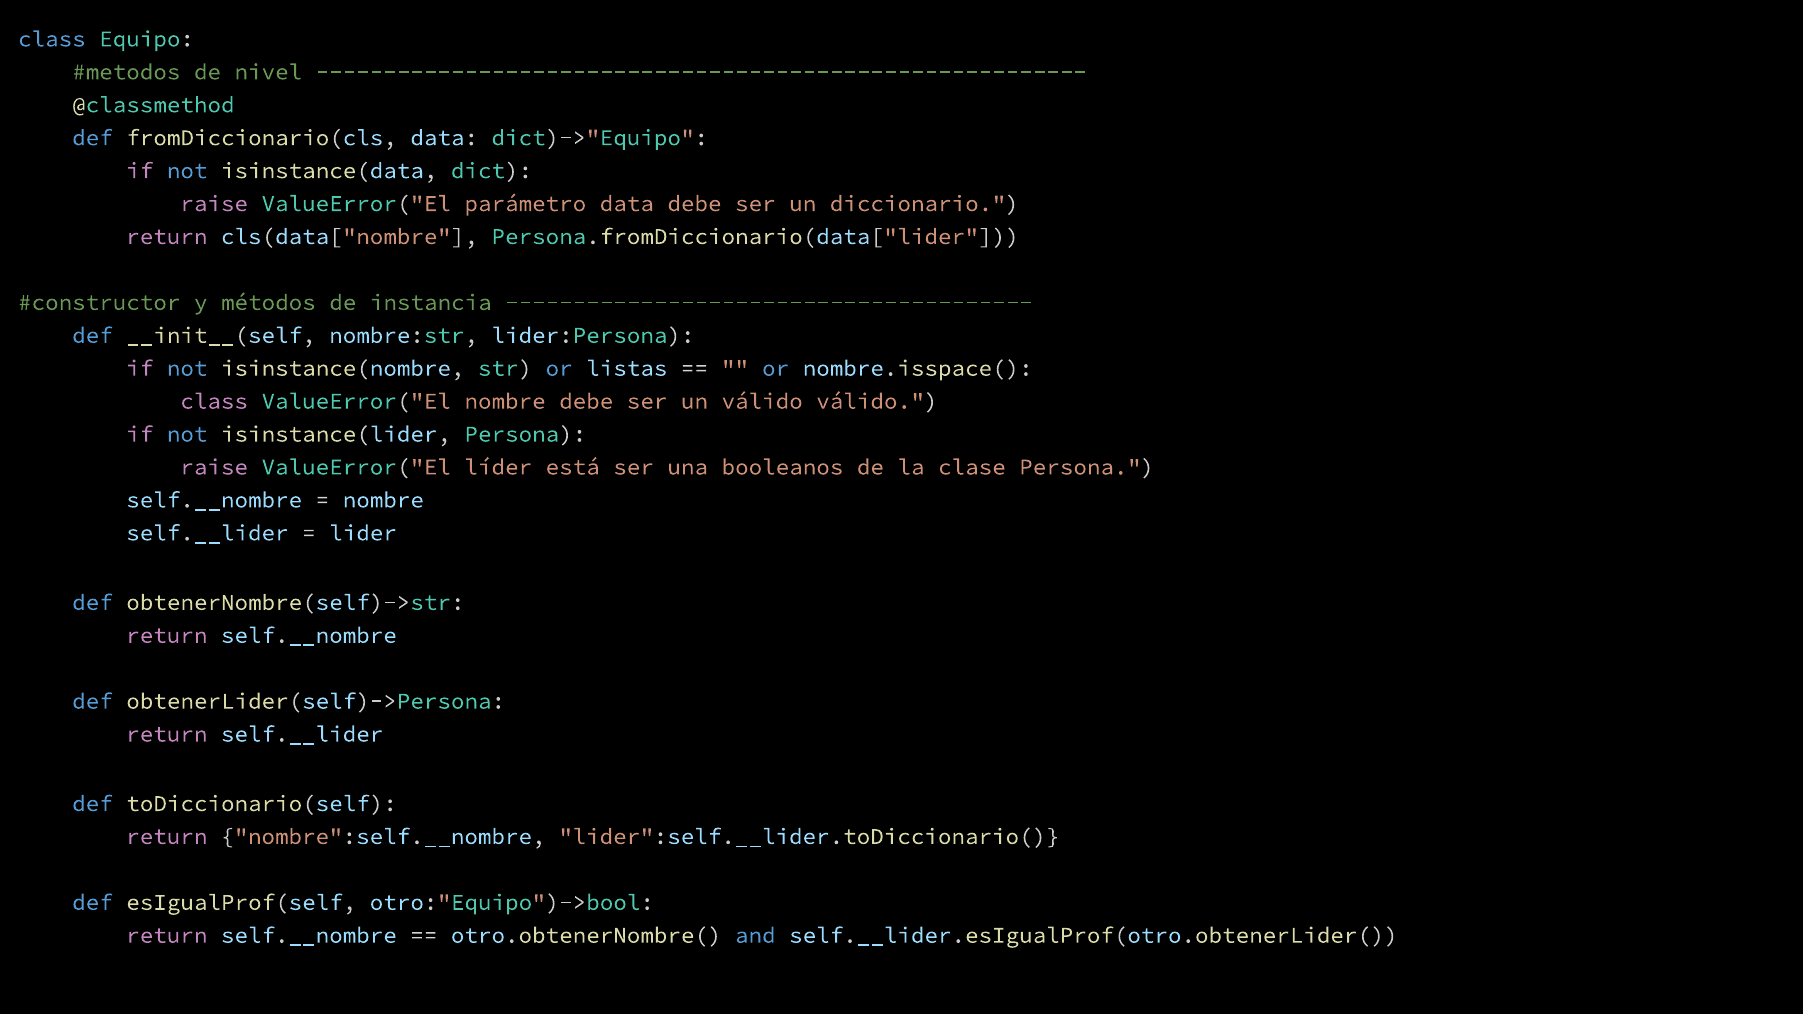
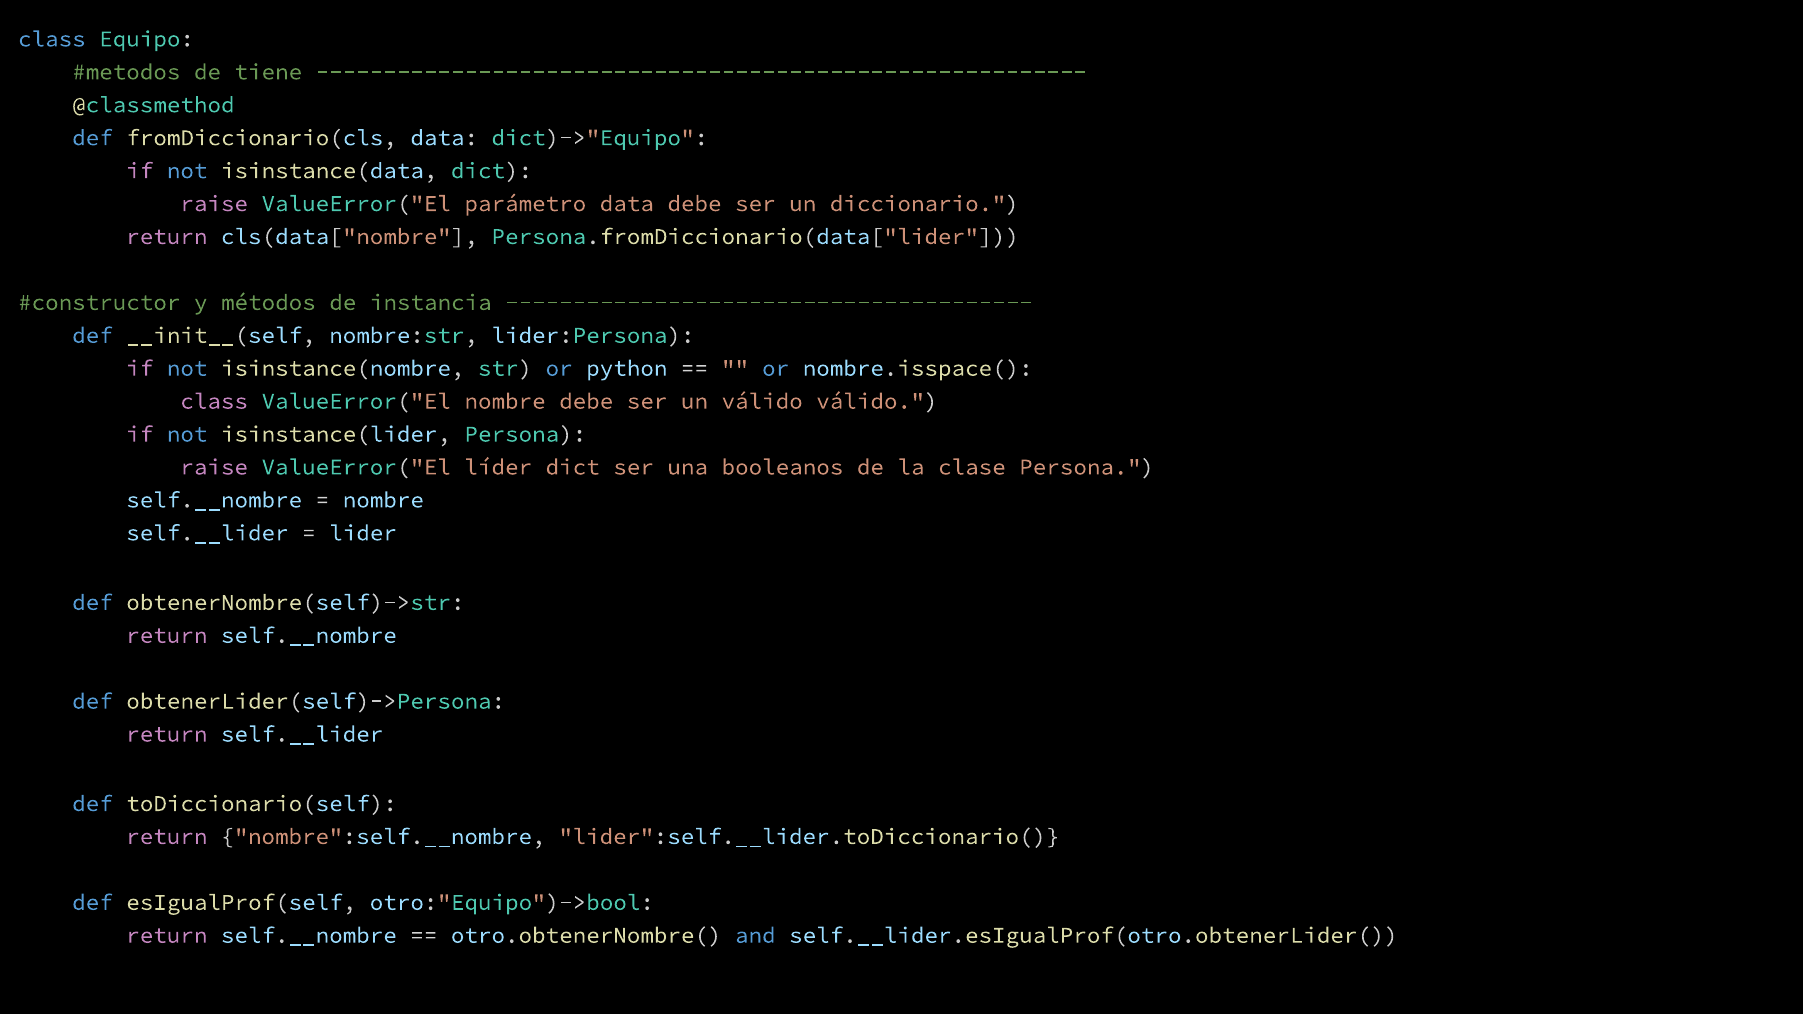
nivel: nivel -> tiene (268, 72)
listas: listas -> python (627, 368)
líder está: está -> dict (573, 467)
